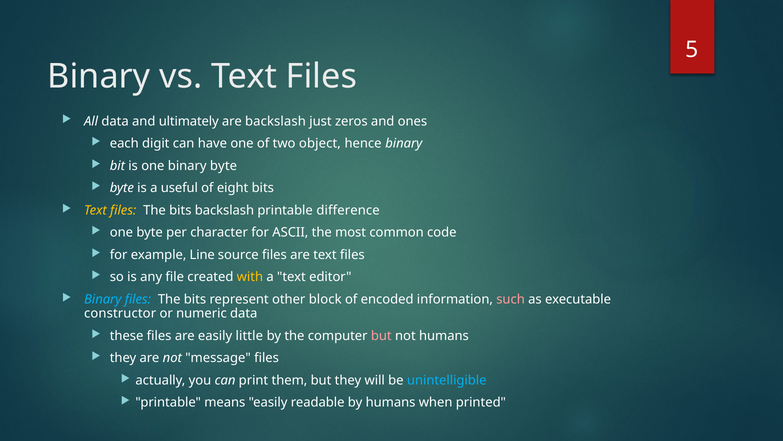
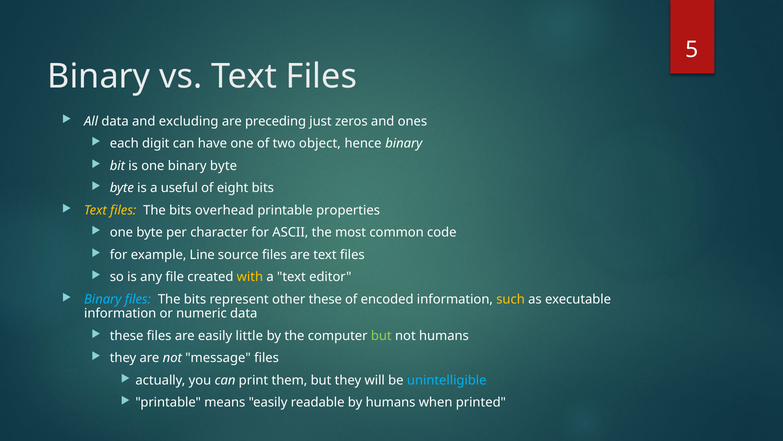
ultimately: ultimately -> excluding (189, 121)
are backslash: backslash -> preceding (276, 121)
bits backslash: backslash -> overhead (224, 210)
difference: difference -> properties (348, 210)
other block: block -> these (325, 299)
such colour: pink -> yellow (511, 299)
constructor: constructor -> information (120, 313)
but colour: pink -> light green (381, 335)
